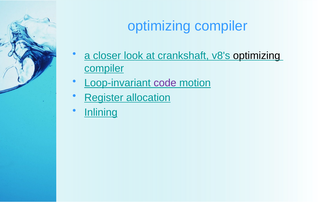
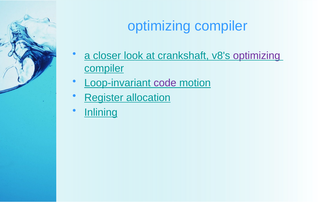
optimizing colour: black -> purple (257, 56)
